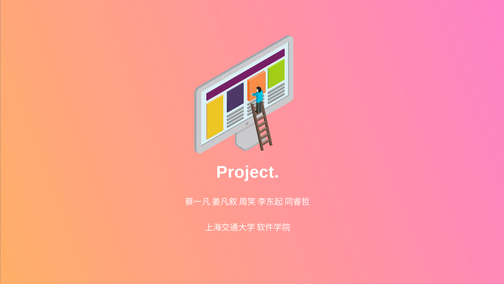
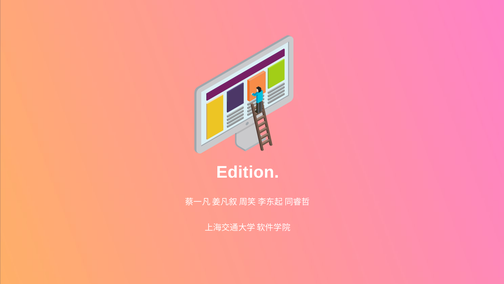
Project: Project -> Edition (248, 172)
